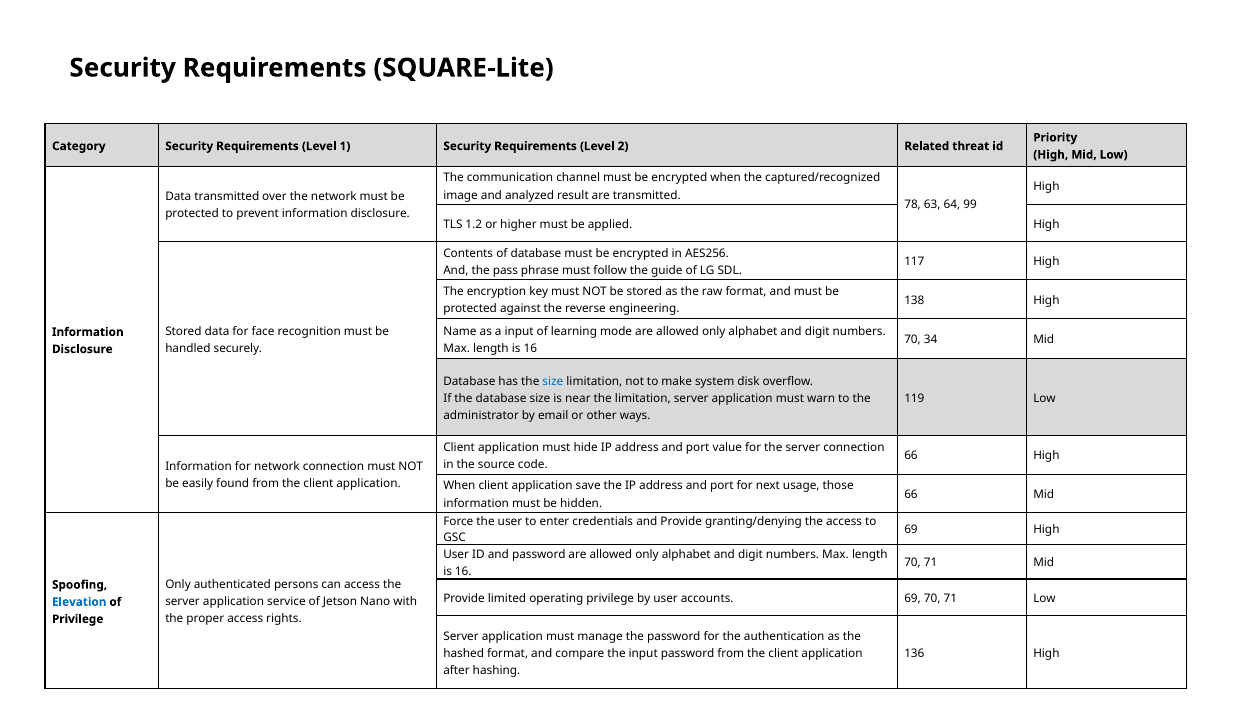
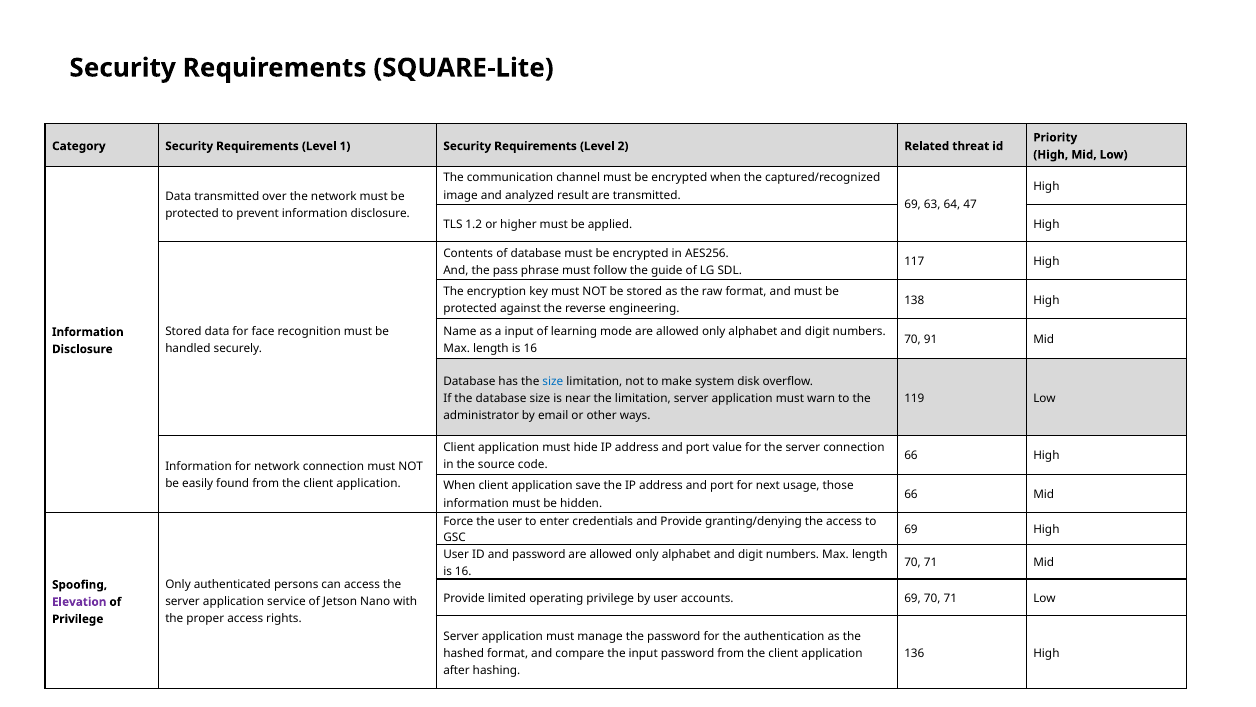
78: 78 -> 69 (913, 205)
99: 99 -> 47 (970, 205)
34: 34 -> 91 (931, 339)
Elevation colour: blue -> purple (79, 601)
